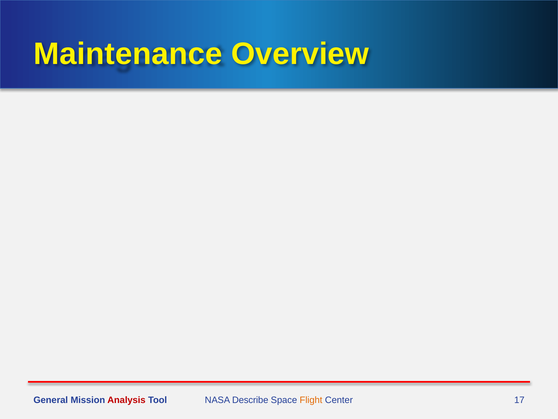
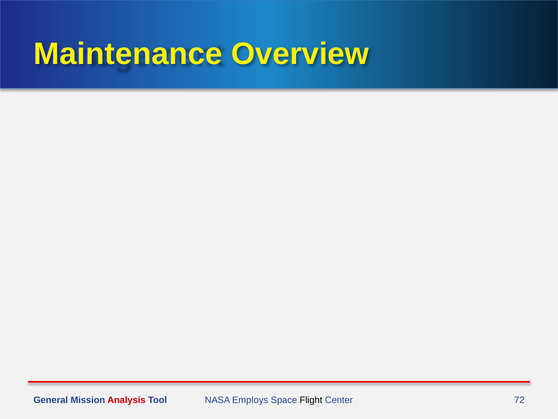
Describe: Describe -> Employs (250, 400)
Flight colour: orange -> black (311, 400)
17: 17 -> 72 (519, 400)
